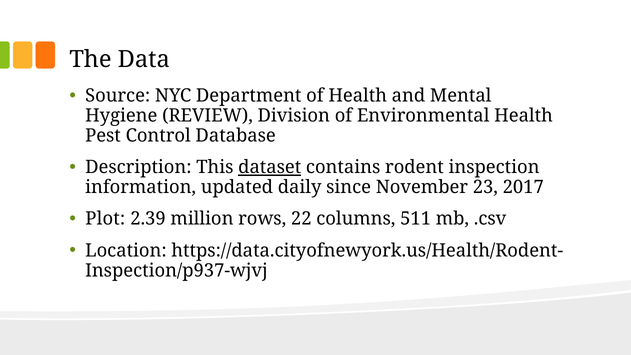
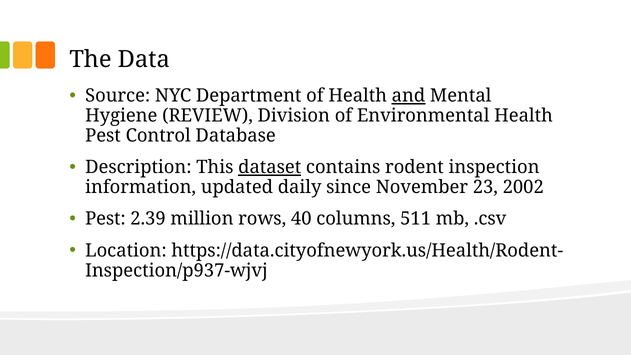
and underline: none -> present (409, 96)
2017: 2017 -> 2002 (523, 187)
Plot: Plot -> Pest (105, 219)
22: 22 -> 40 (301, 219)
